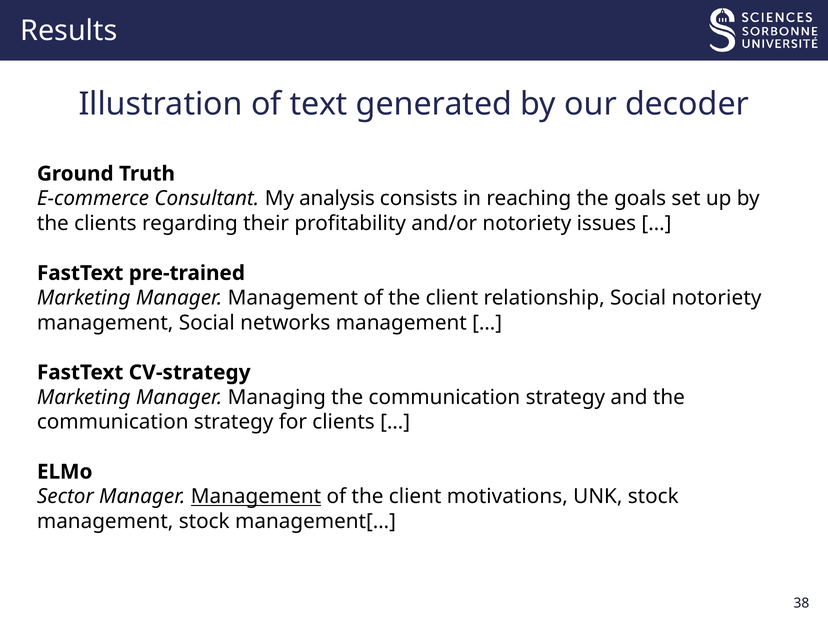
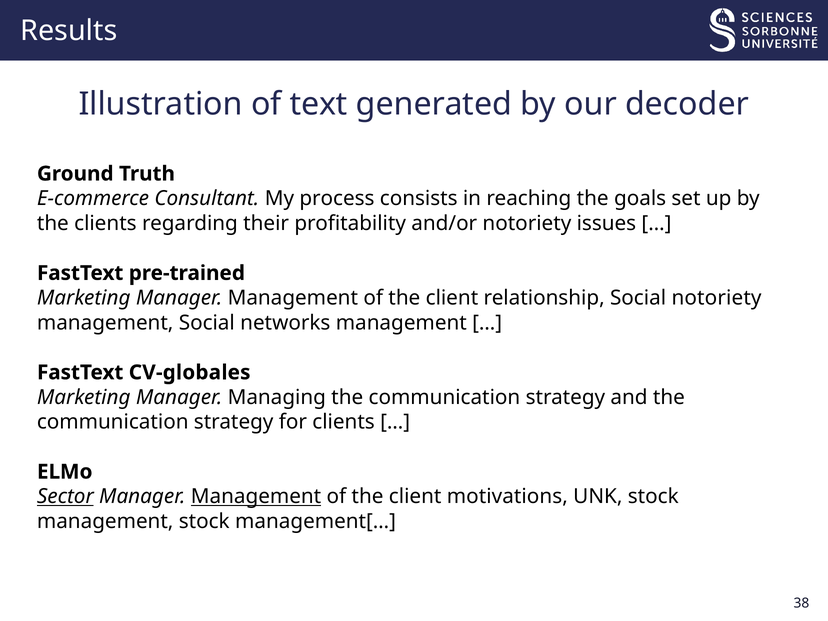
analysis: analysis -> process (337, 199)
CV-strategy: CV-strategy -> CV-globales (190, 372)
Sector underline: none -> present (65, 497)
